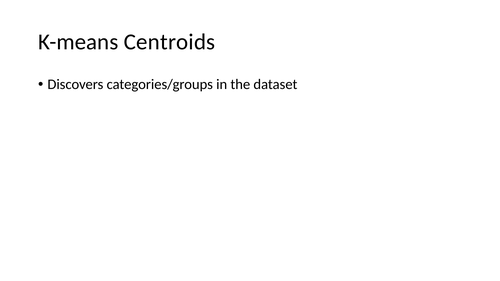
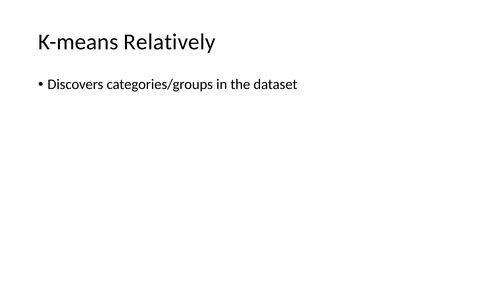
Centroids: Centroids -> Relatively (170, 42)
